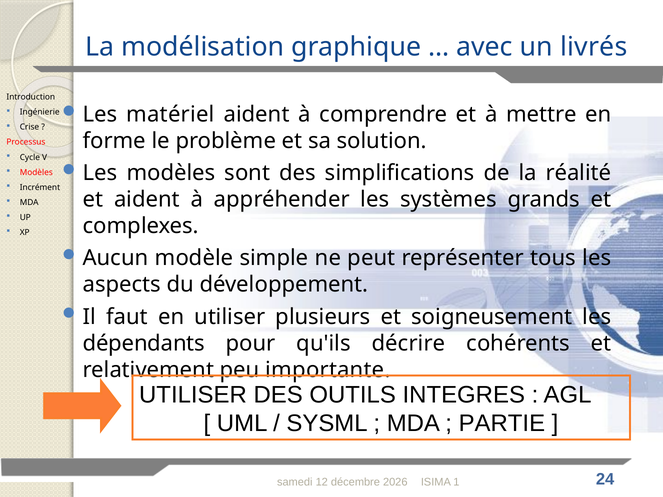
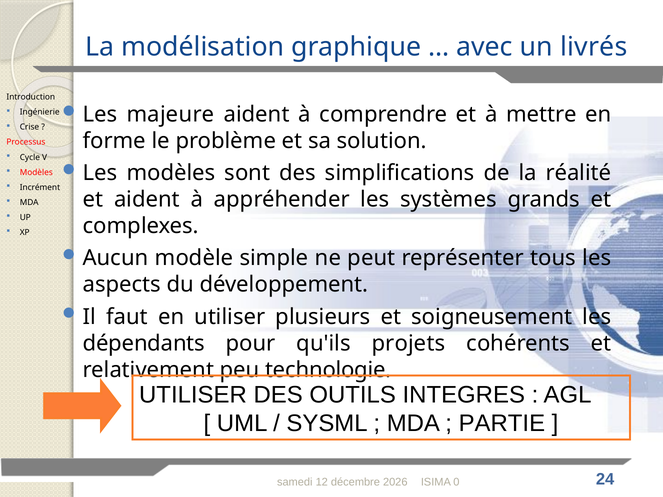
matériel: matériel -> majeure (170, 115)
décrire: décrire -> projets (408, 343)
importante: importante -> technologie (328, 370)
1: 1 -> 0 (456, 483)
